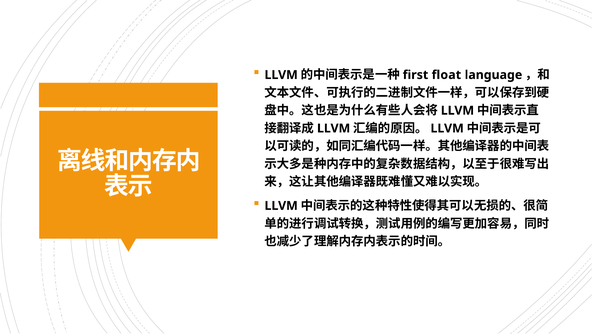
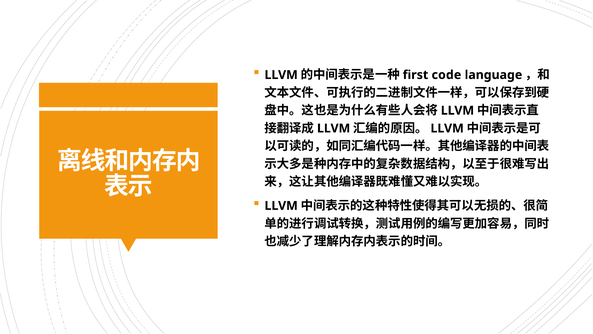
float: float -> code (446, 75)
